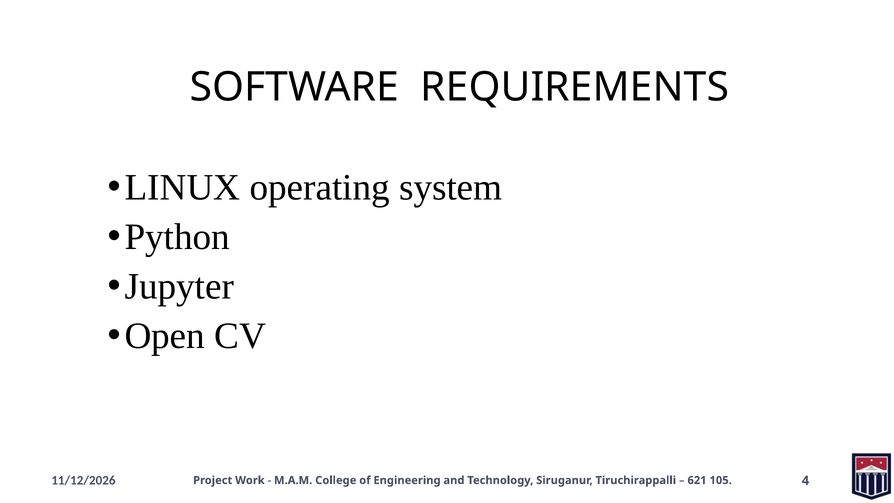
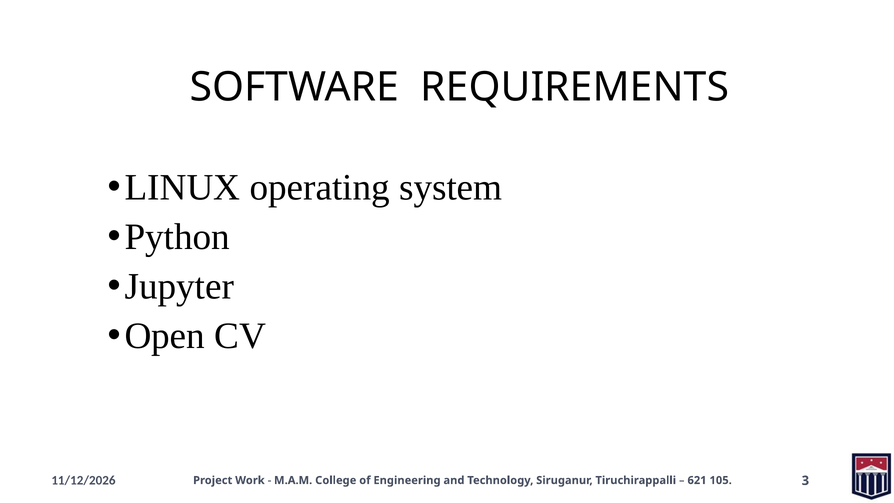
4: 4 -> 3 (805, 481)
